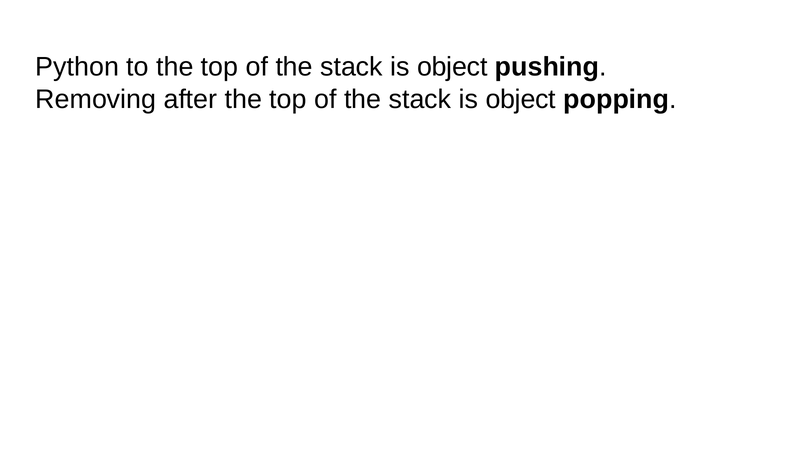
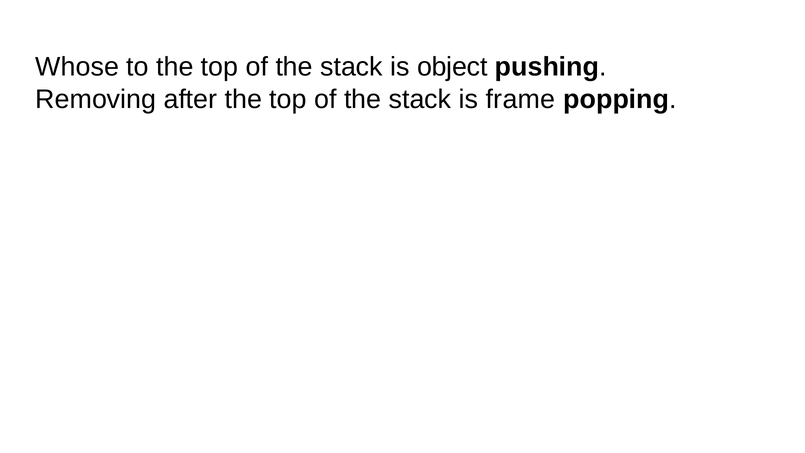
Python: Python -> Whose (77, 67)
object: object -> frame (521, 99)
